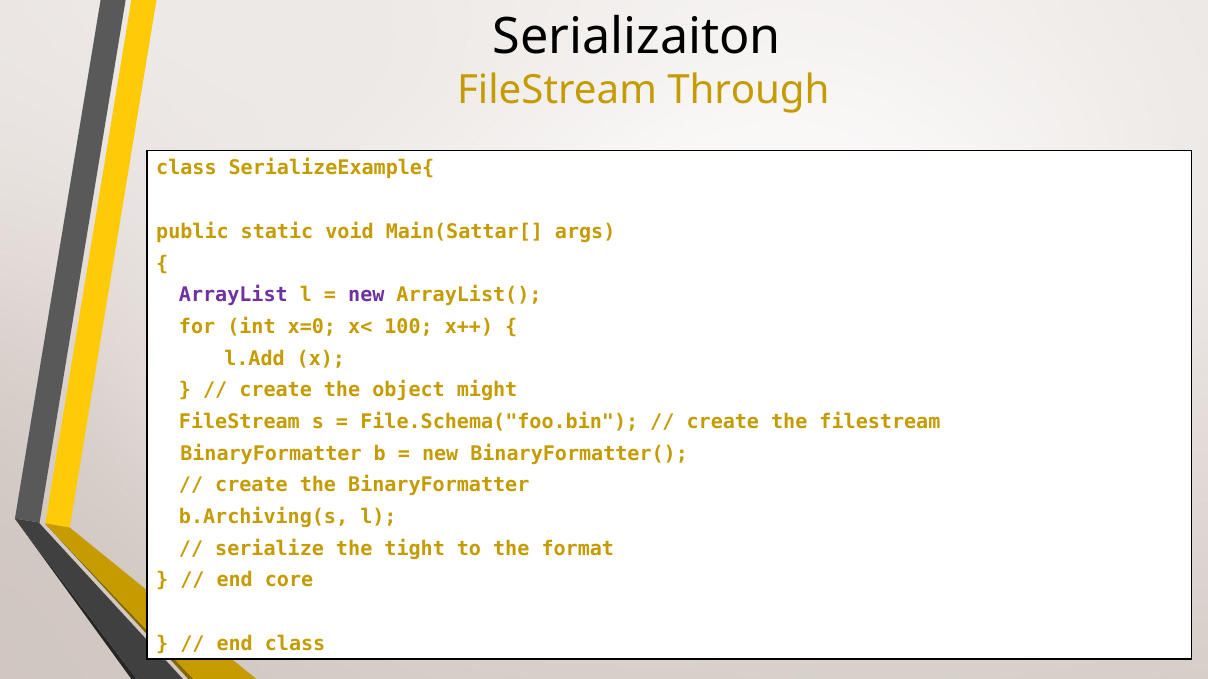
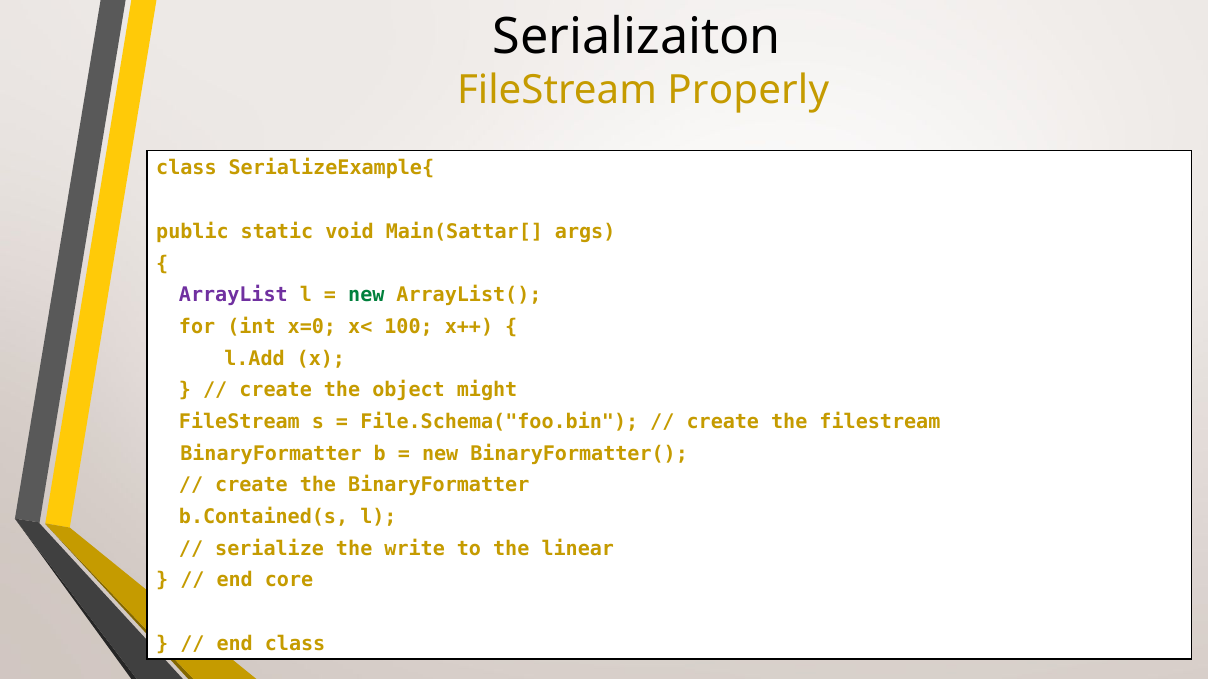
Through: Through -> Properly (748, 91)
new colour: purple -> green (366, 295)
b.Archiving(s: b.Archiving(s -> b.Contained(s (264, 517)
tight: tight -> write (415, 549)
format: format -> linear (578, 549)
